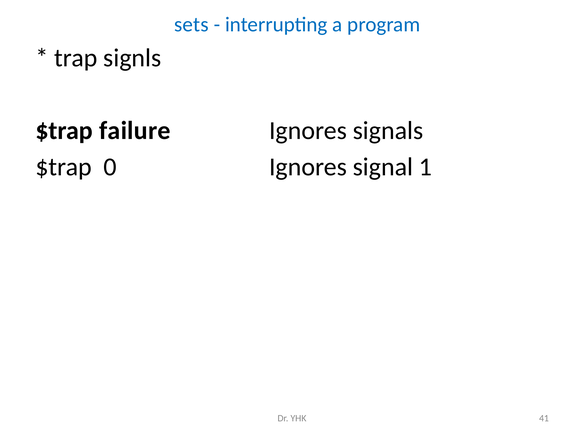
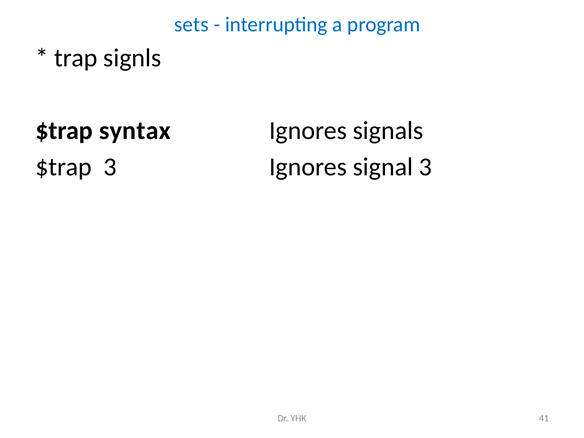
failure: failure -> syntax (135, 131)
$trap 0: 0 -> 3 (110, 167)
signal 1: 1 -> 3 (426, 167)
